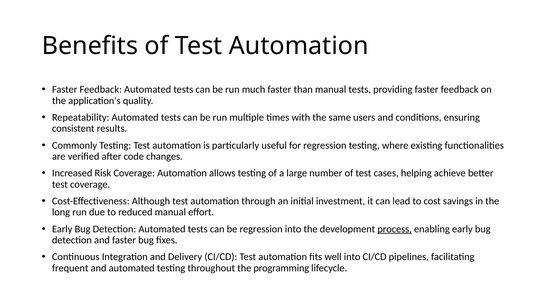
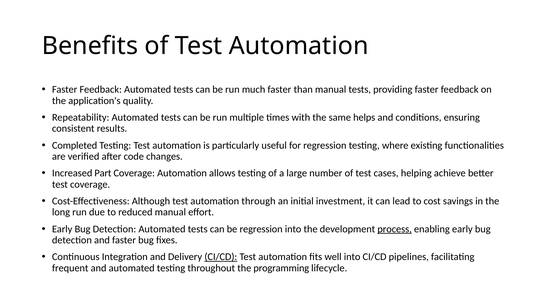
users: users -> helps (364, 118)
Commonly: Commonly -> Completed (75, 145)
Risk: Risk -> Part (103, 173)
CI/CD underline: none -> present (221, 257)
